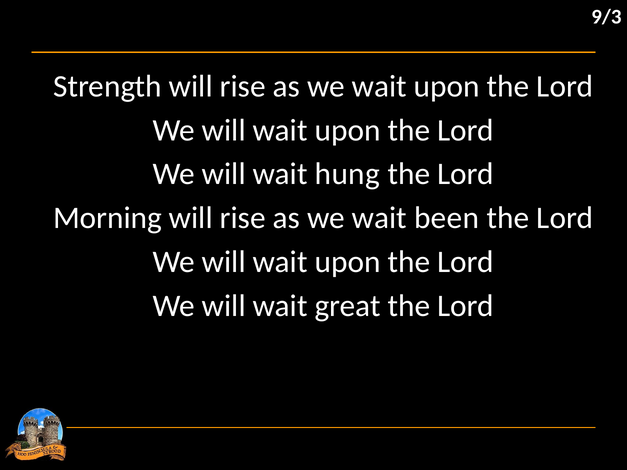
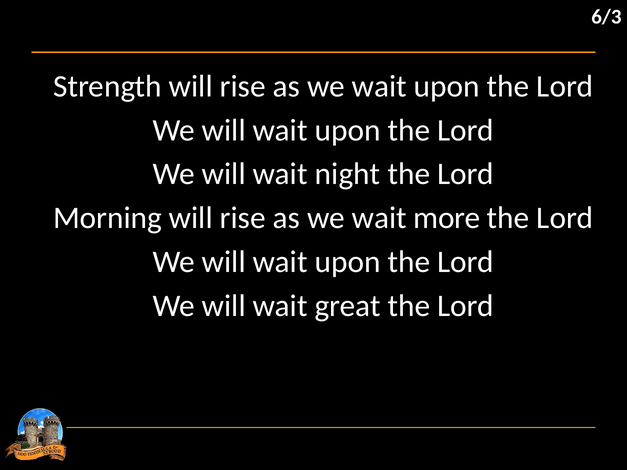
9/3: 9/3 -> 6/3 (606, 17)
hung: hung -> night (348, 174)
been: been -> more (447, 218)
